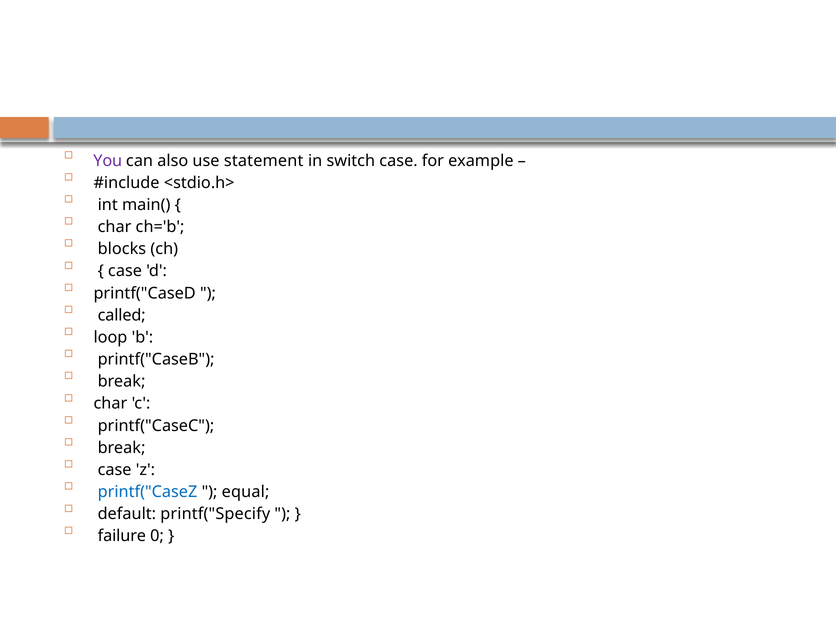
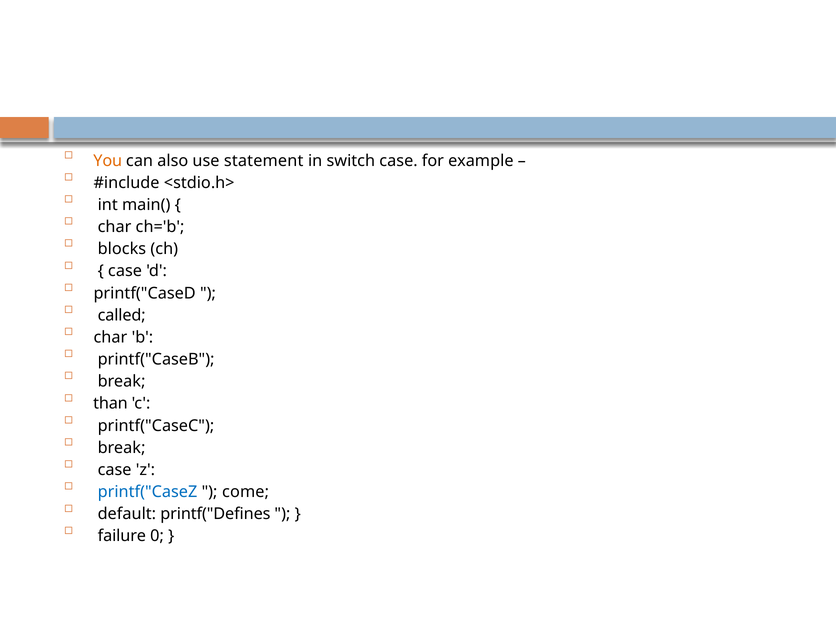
You colour: purple -> orange (108, 161)
loop: loop -> char (110, 337)
char: char -> than (110, 404)
equal: equal -> come (246, 492)
printf("Specify: printf("Specify -> printf("Defines (215, 514)
